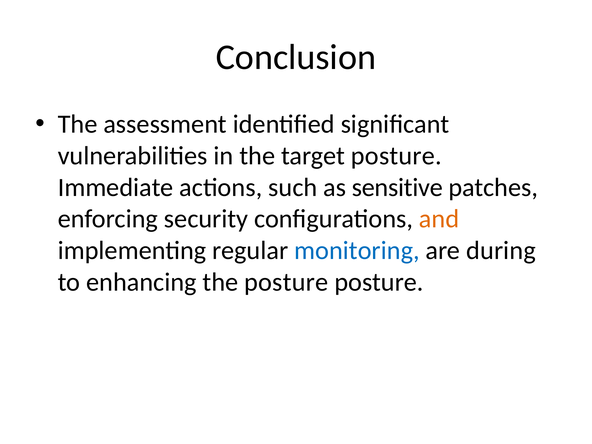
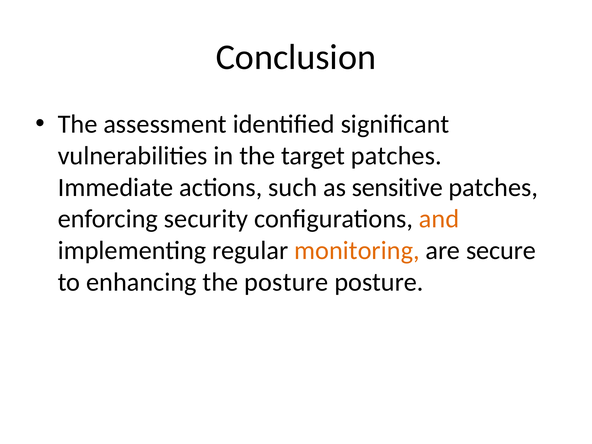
target posture: posture -> patches (396, 156)
monitoring colour: blue -> orange (357, 251)
during: during -> secure (501, 251)
